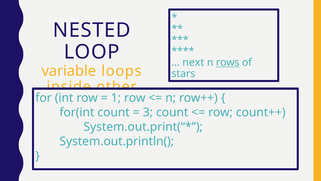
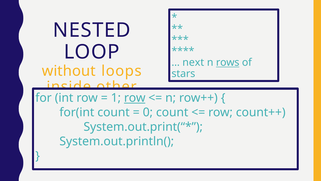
variable: variable -> without (69, 71)
row underline: none -> present (135, 98)
3: 3 -> 0 (148, 112)
